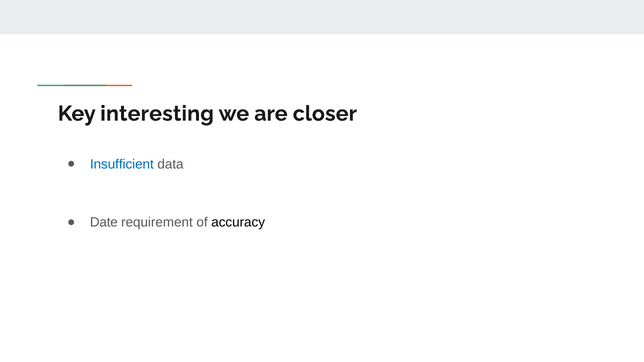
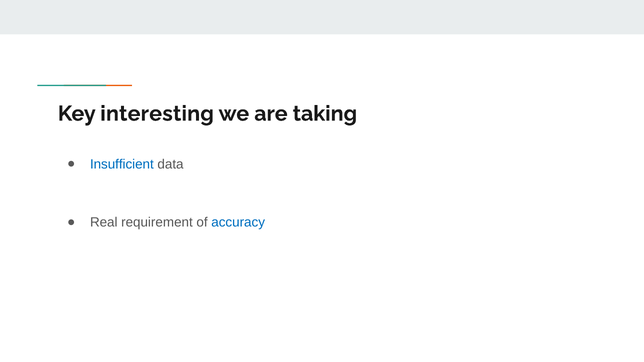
closer: closer -> taking (325, 114)
Date: Date -> Real (104, 223)
accuracy colour: black -> blue (238, 223)
